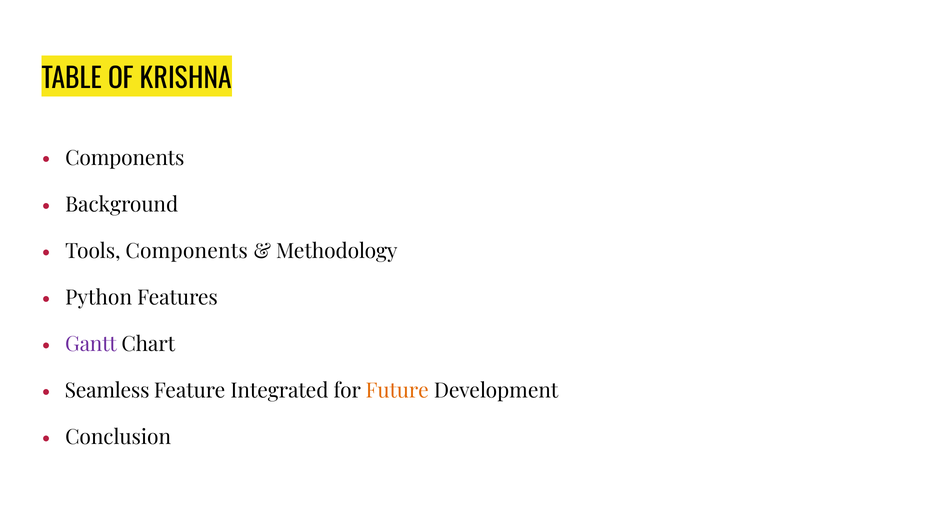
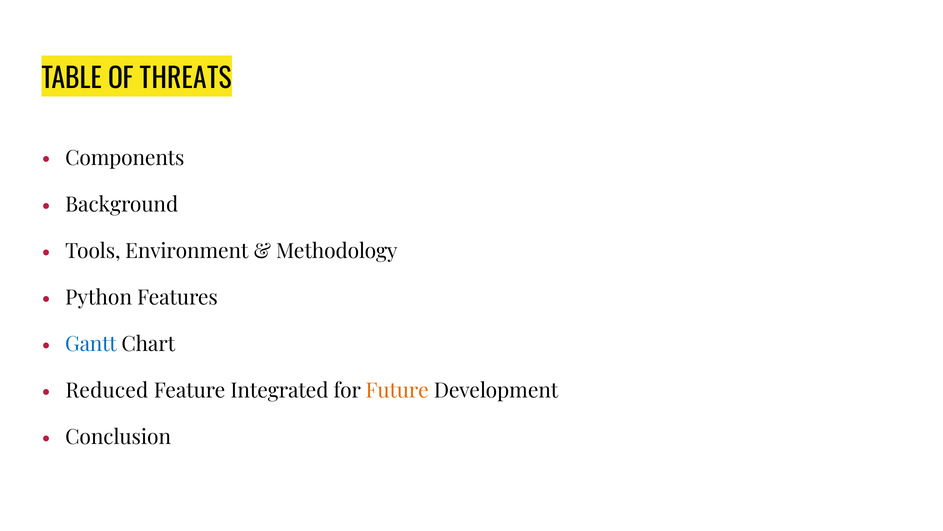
KRISHNA: KRISHNA -> THREATS (186, 79)
Tools Components: Components -> Environment (187, 251)
Gantt colour: purple -> blue (91, 344)
Seamless: Seamless -> Reduced (107, 391)
